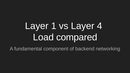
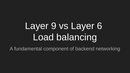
1: 1 -> 9 (54, 26)
4: 4 -> 6 (100, 26)
compared: compared -> balancing (77, 37)
